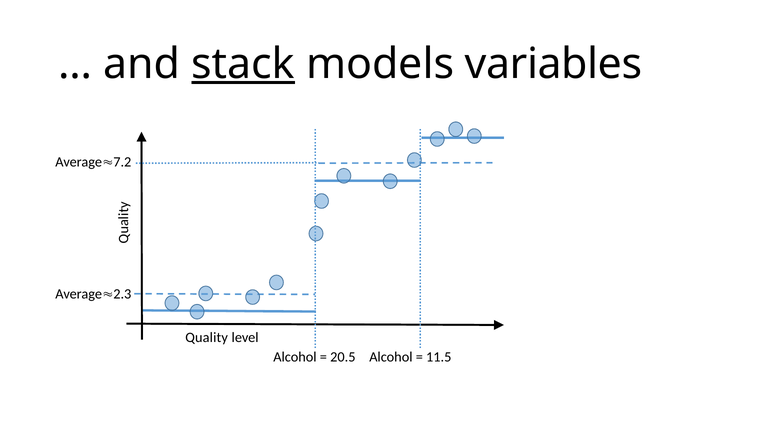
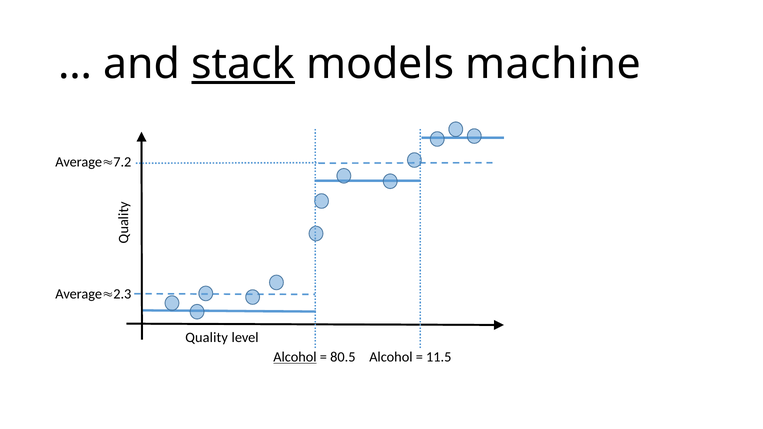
variables: variables -> machine (553, 64)
Alcohol underline: none -> present (295, 357)
20.5: 20.5 -> 80.5 (343, 357)
